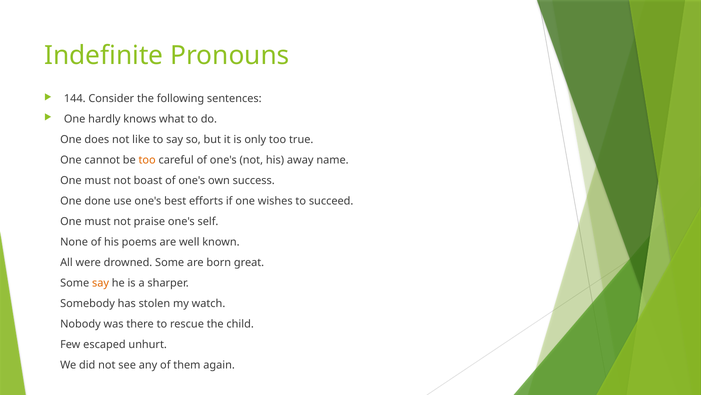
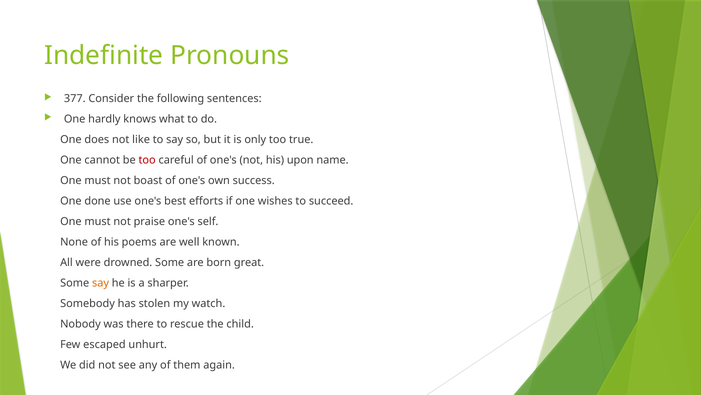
144: 144 -> 377 (75, 99)
too colour: orange -> red (147, 160)
away: away -> upon (300, 160)
